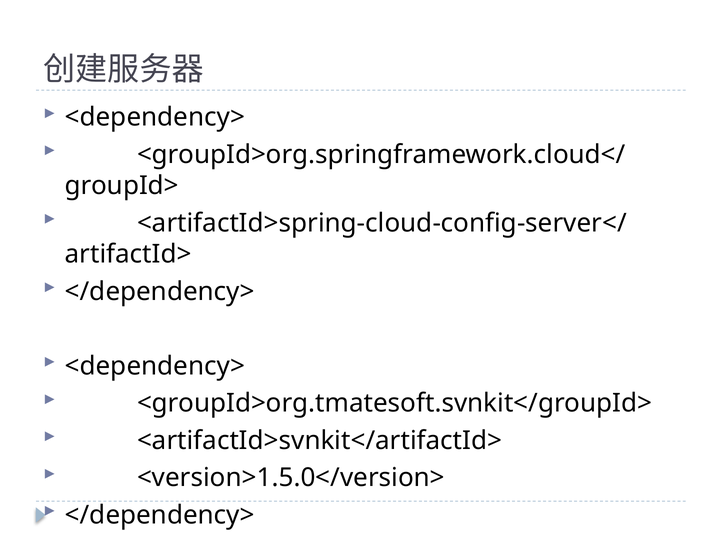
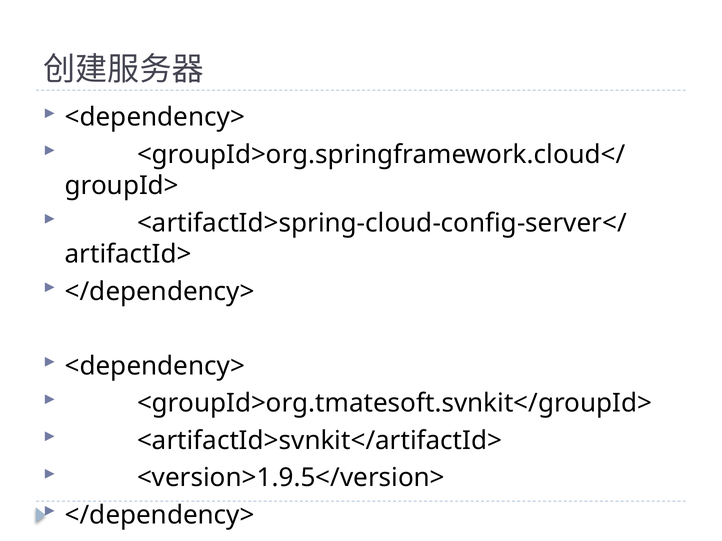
<version>1.5.0</version>: <version>1.5.0</version> -> <version>1.9.5</version> (291, 478)
